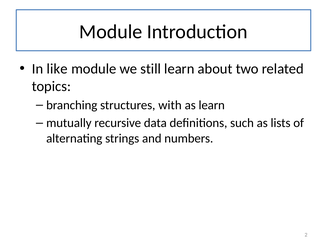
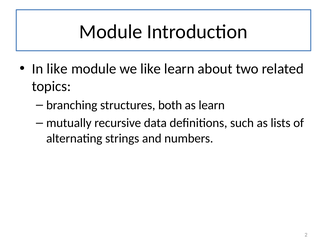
we still: still -> like (151, 69)
with: with -> both (170, 105)
